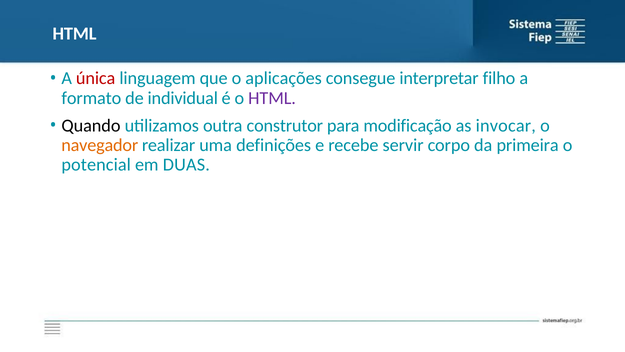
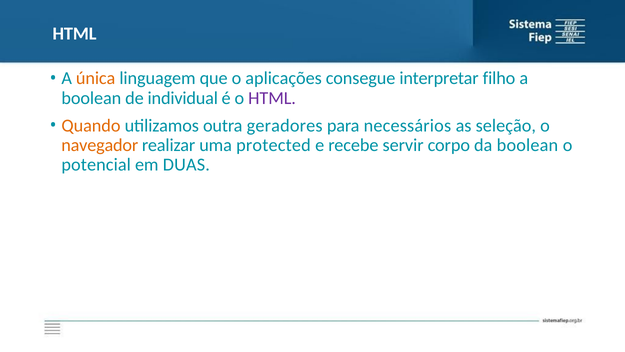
única colour: red -> orange (96, 78)
formato: formato -> boolean (91, 98)
Quando colour: black -> orange (91, 125)
construtor: construtor -> geradores (285, 125)
modificação: modificação -> necessários (407, 125)
invocar: invocar -> seleção (506, 125)
definições: definições -> protected (273, 145)
da primeira: primeira -> boolean (527, 145)
